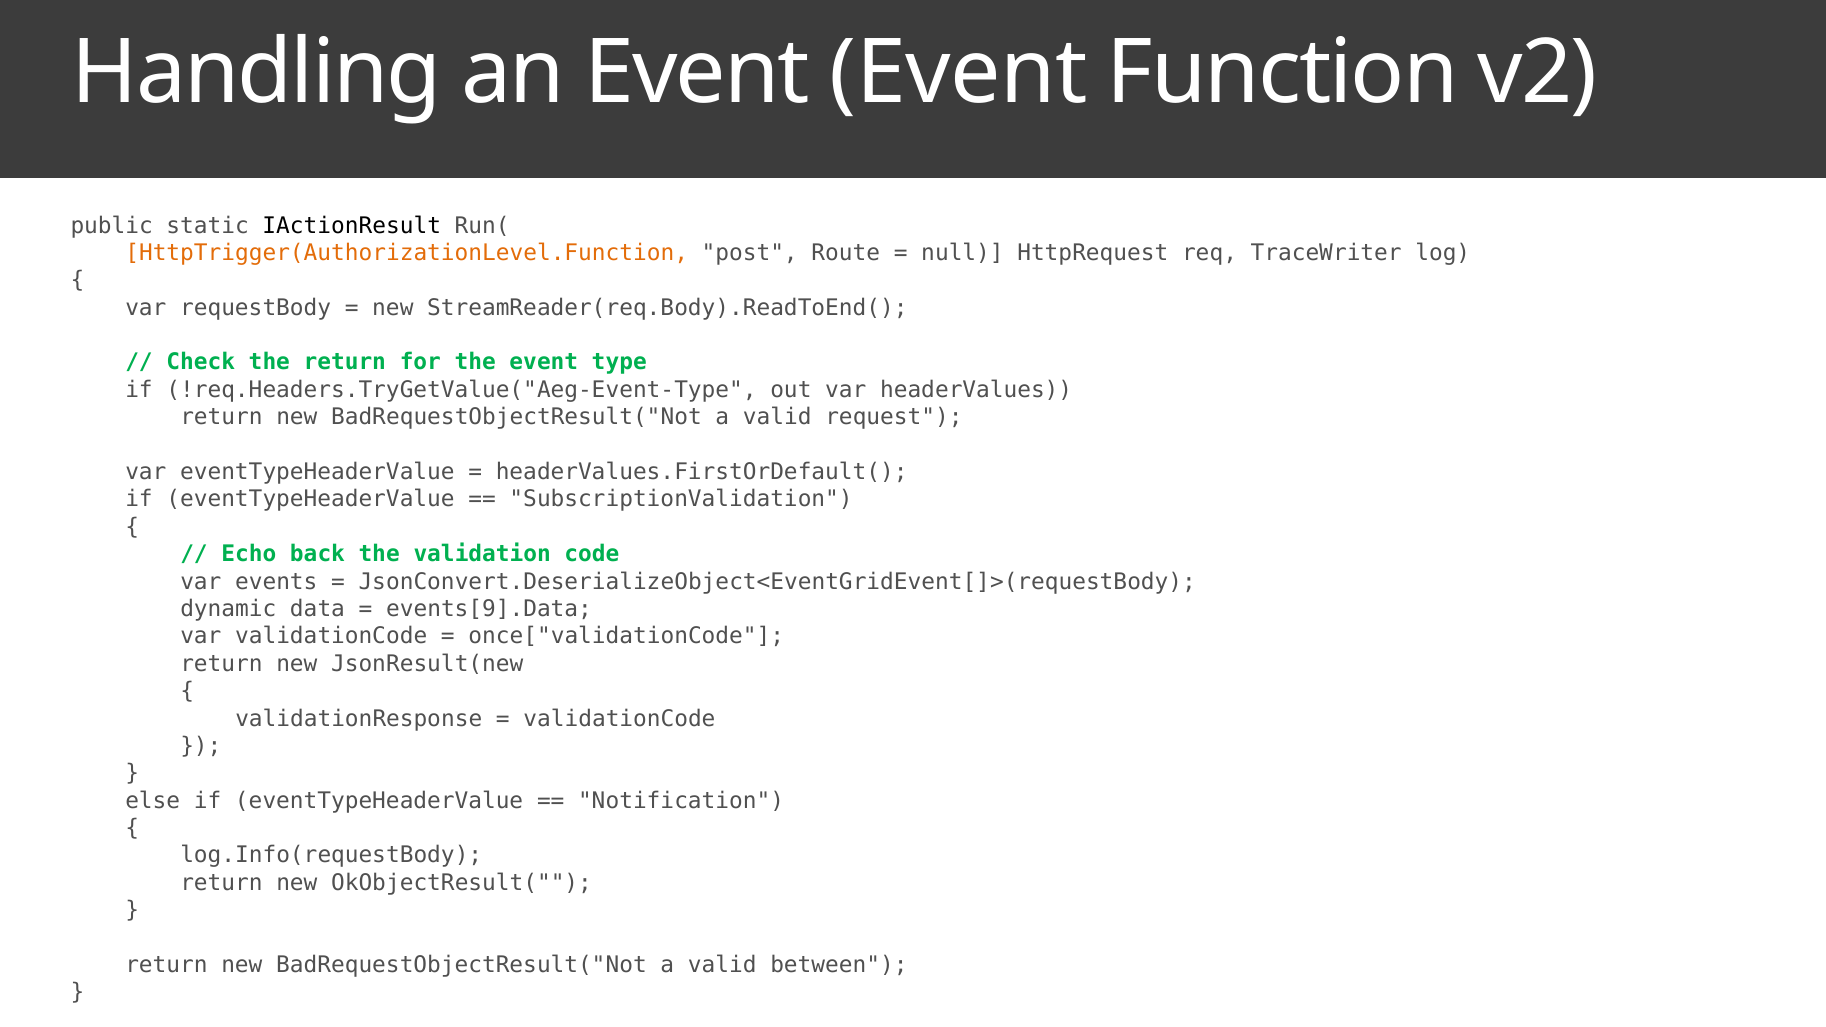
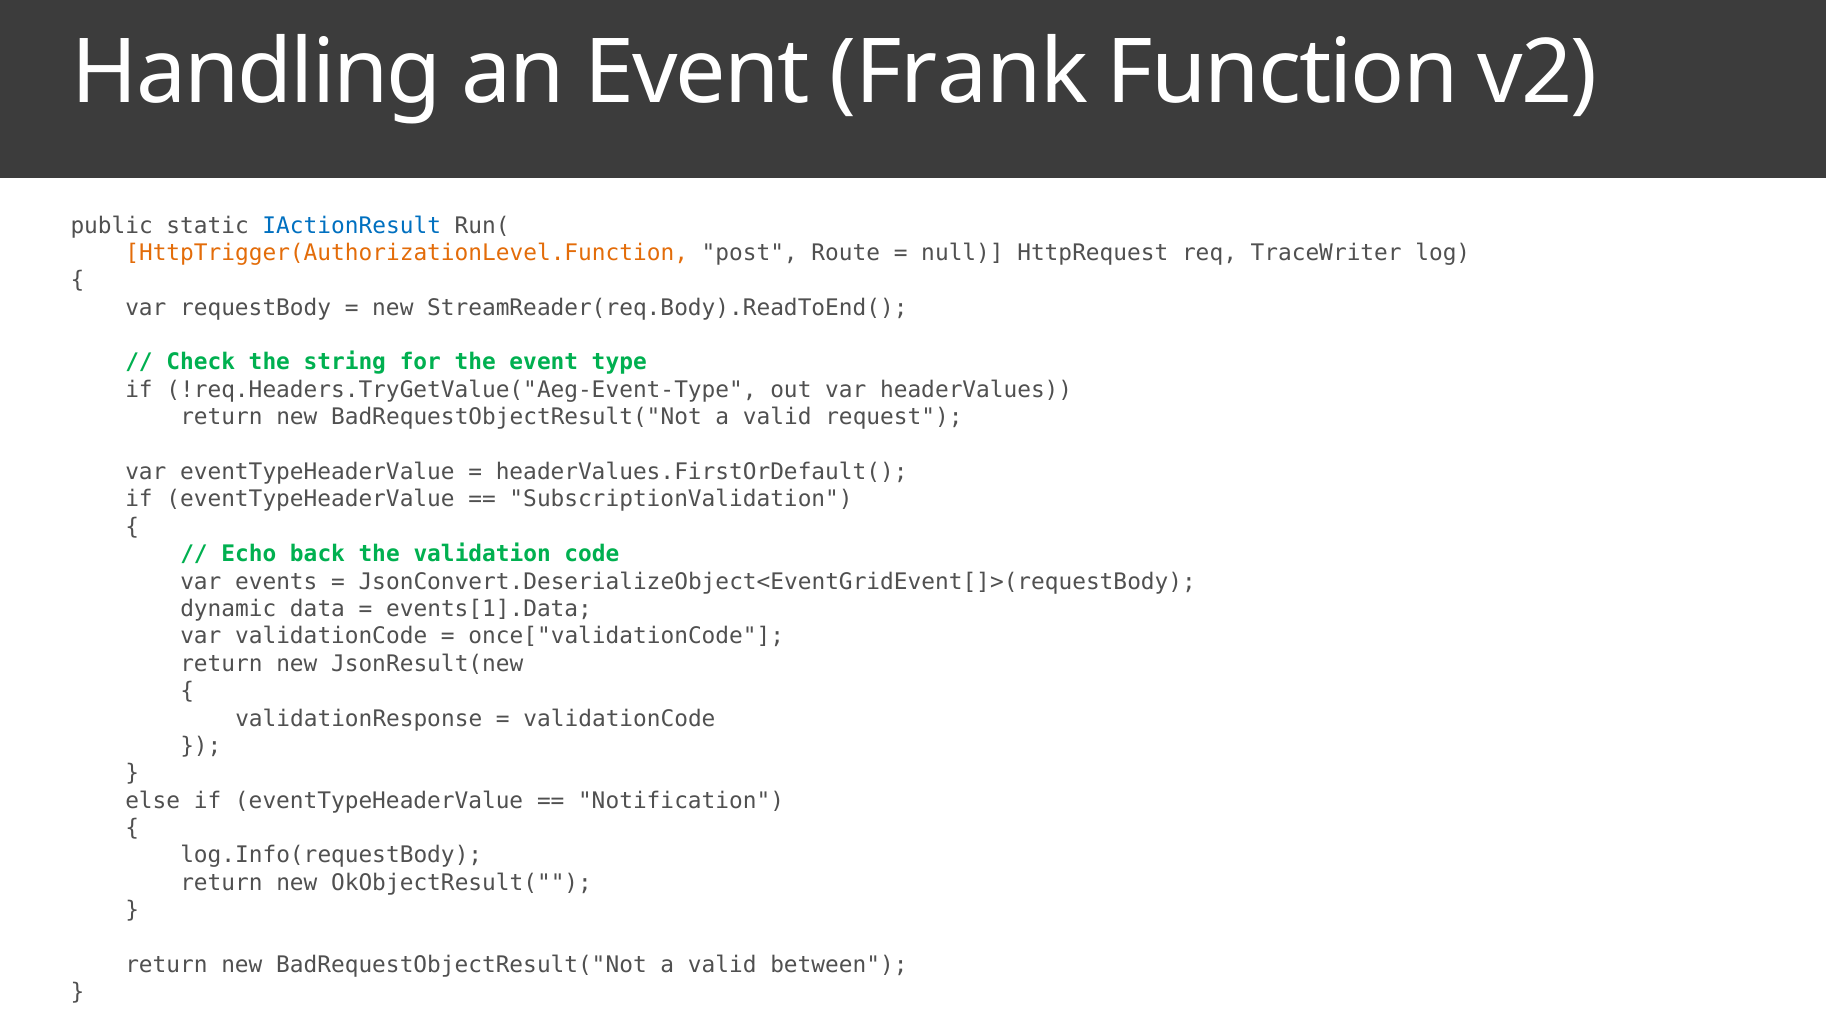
Event Event: Event -> Frank (959, 73)
IActionResult colour: black -> blue (352, 226)
the return: return -> string (345, 363)
events[9].Data: events[9].Data -> events[1].Data (489, 609)
